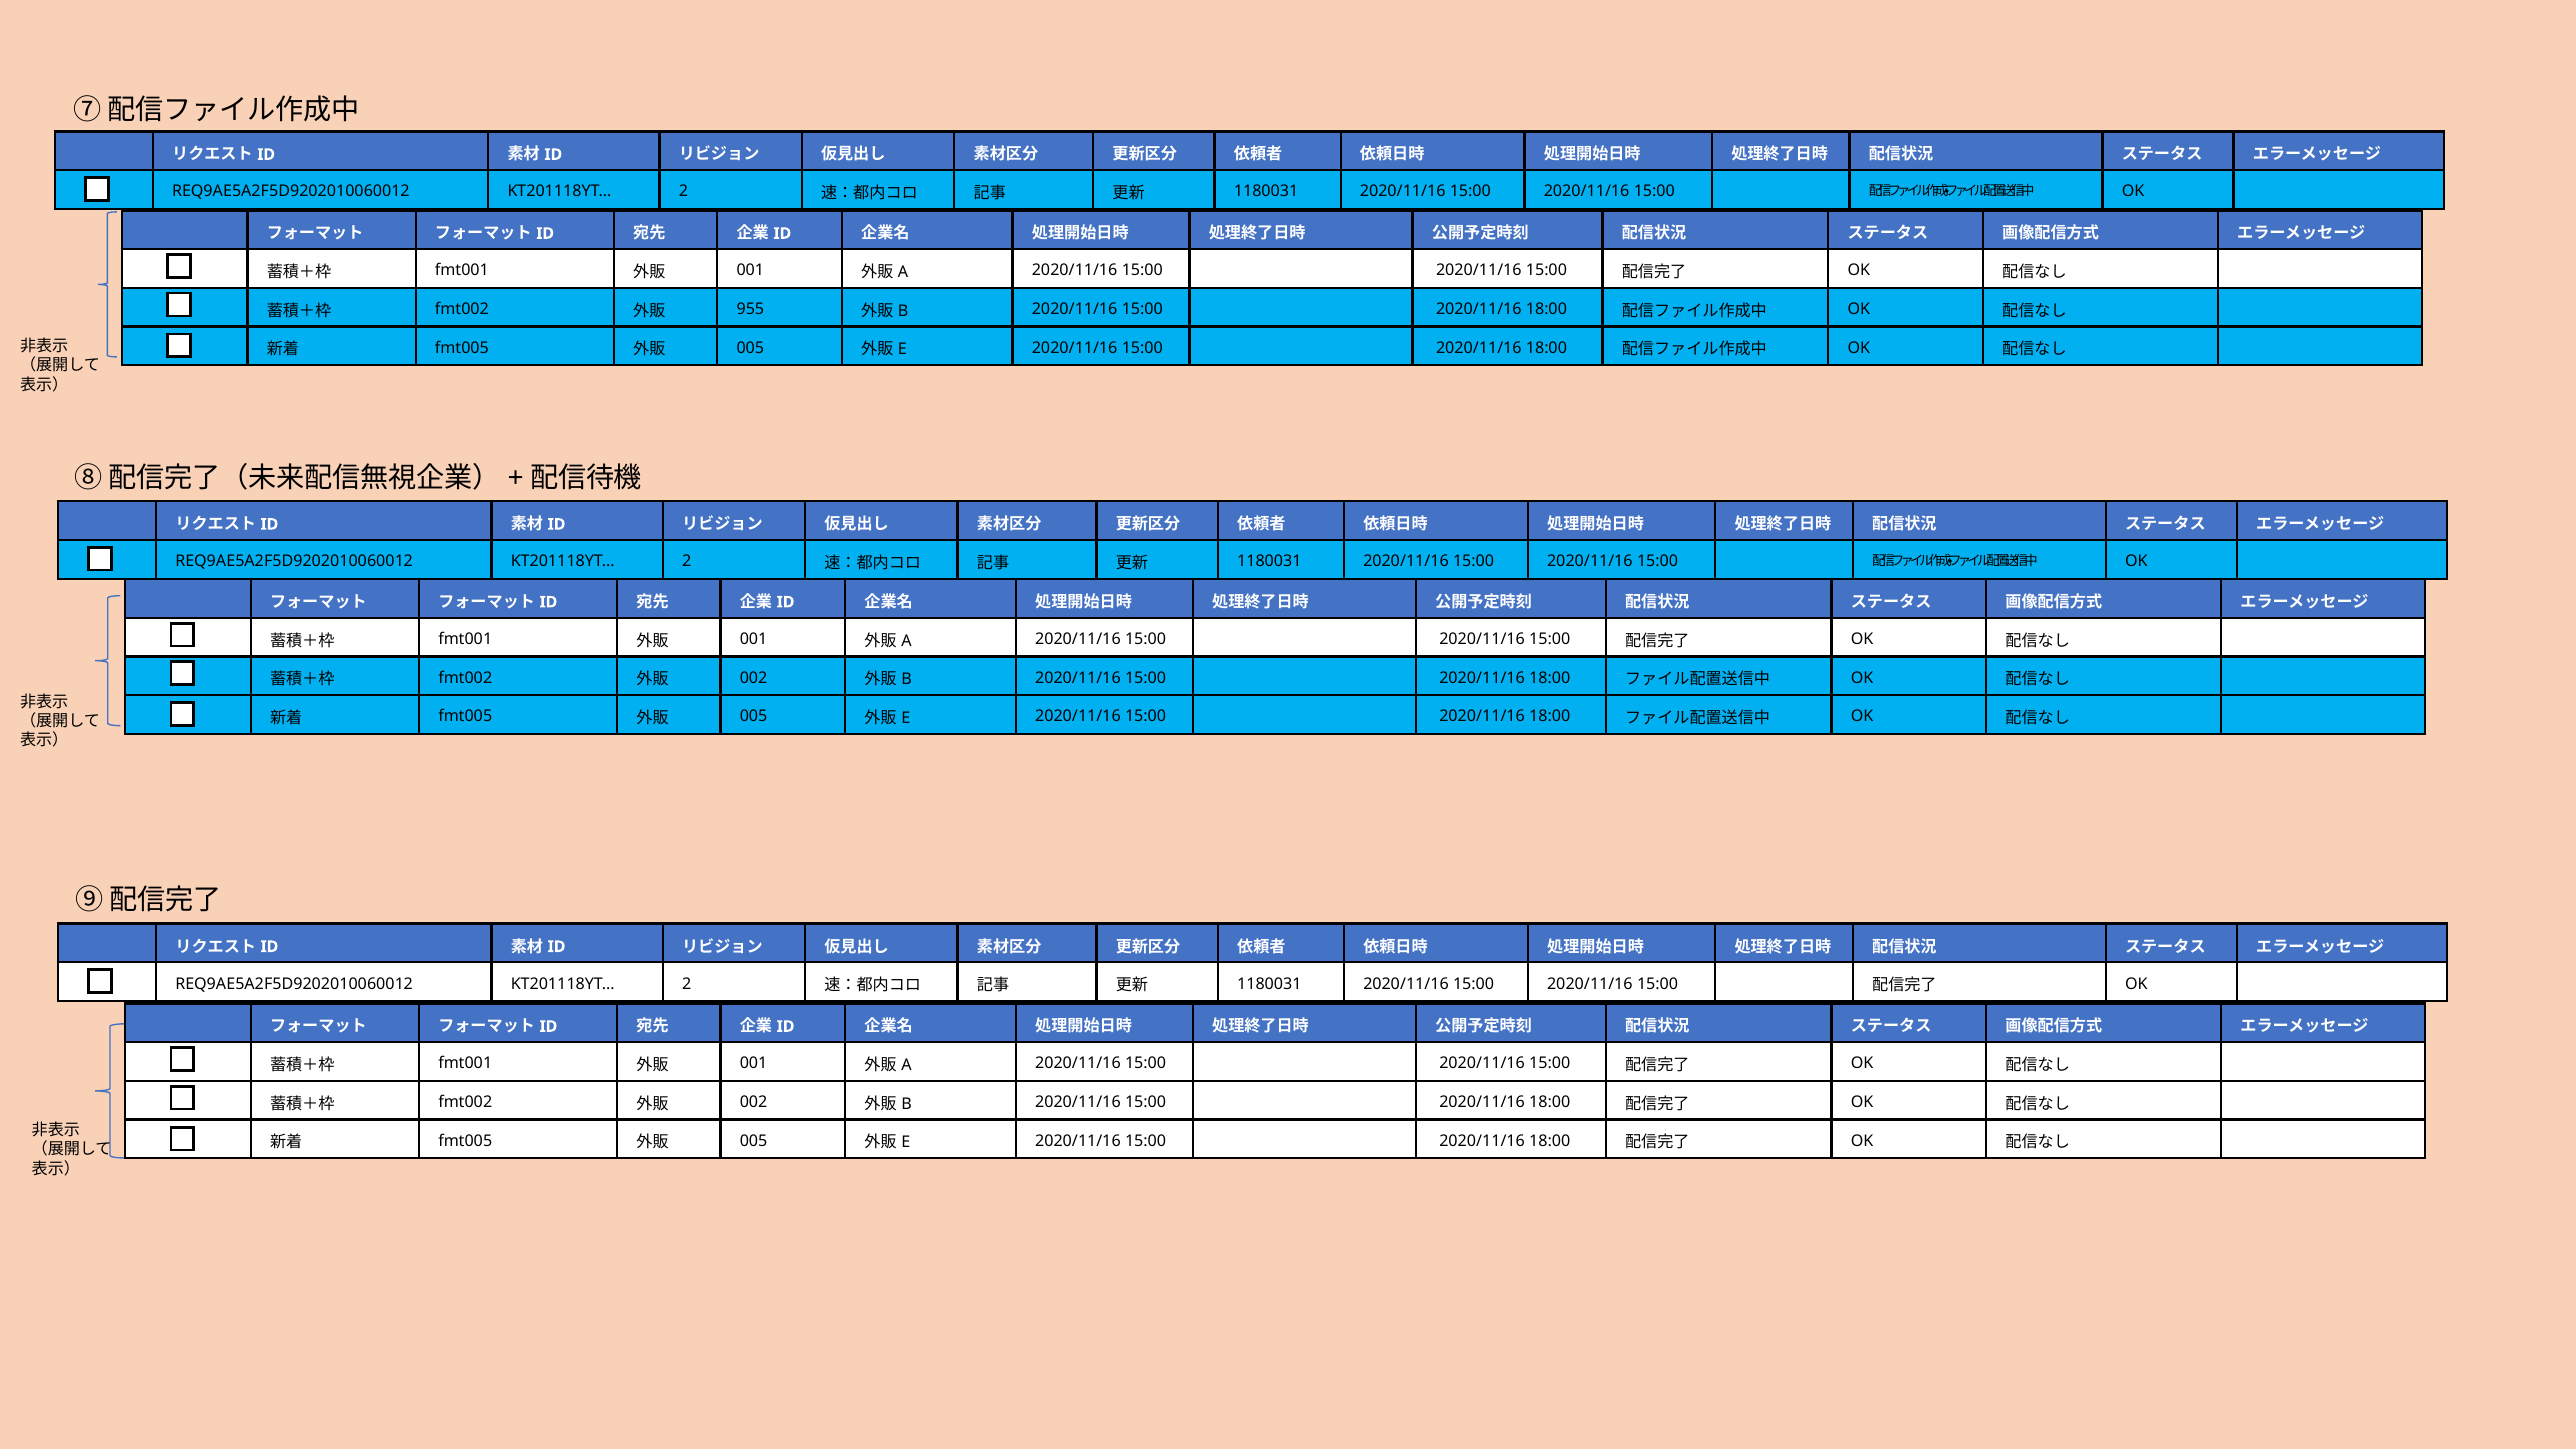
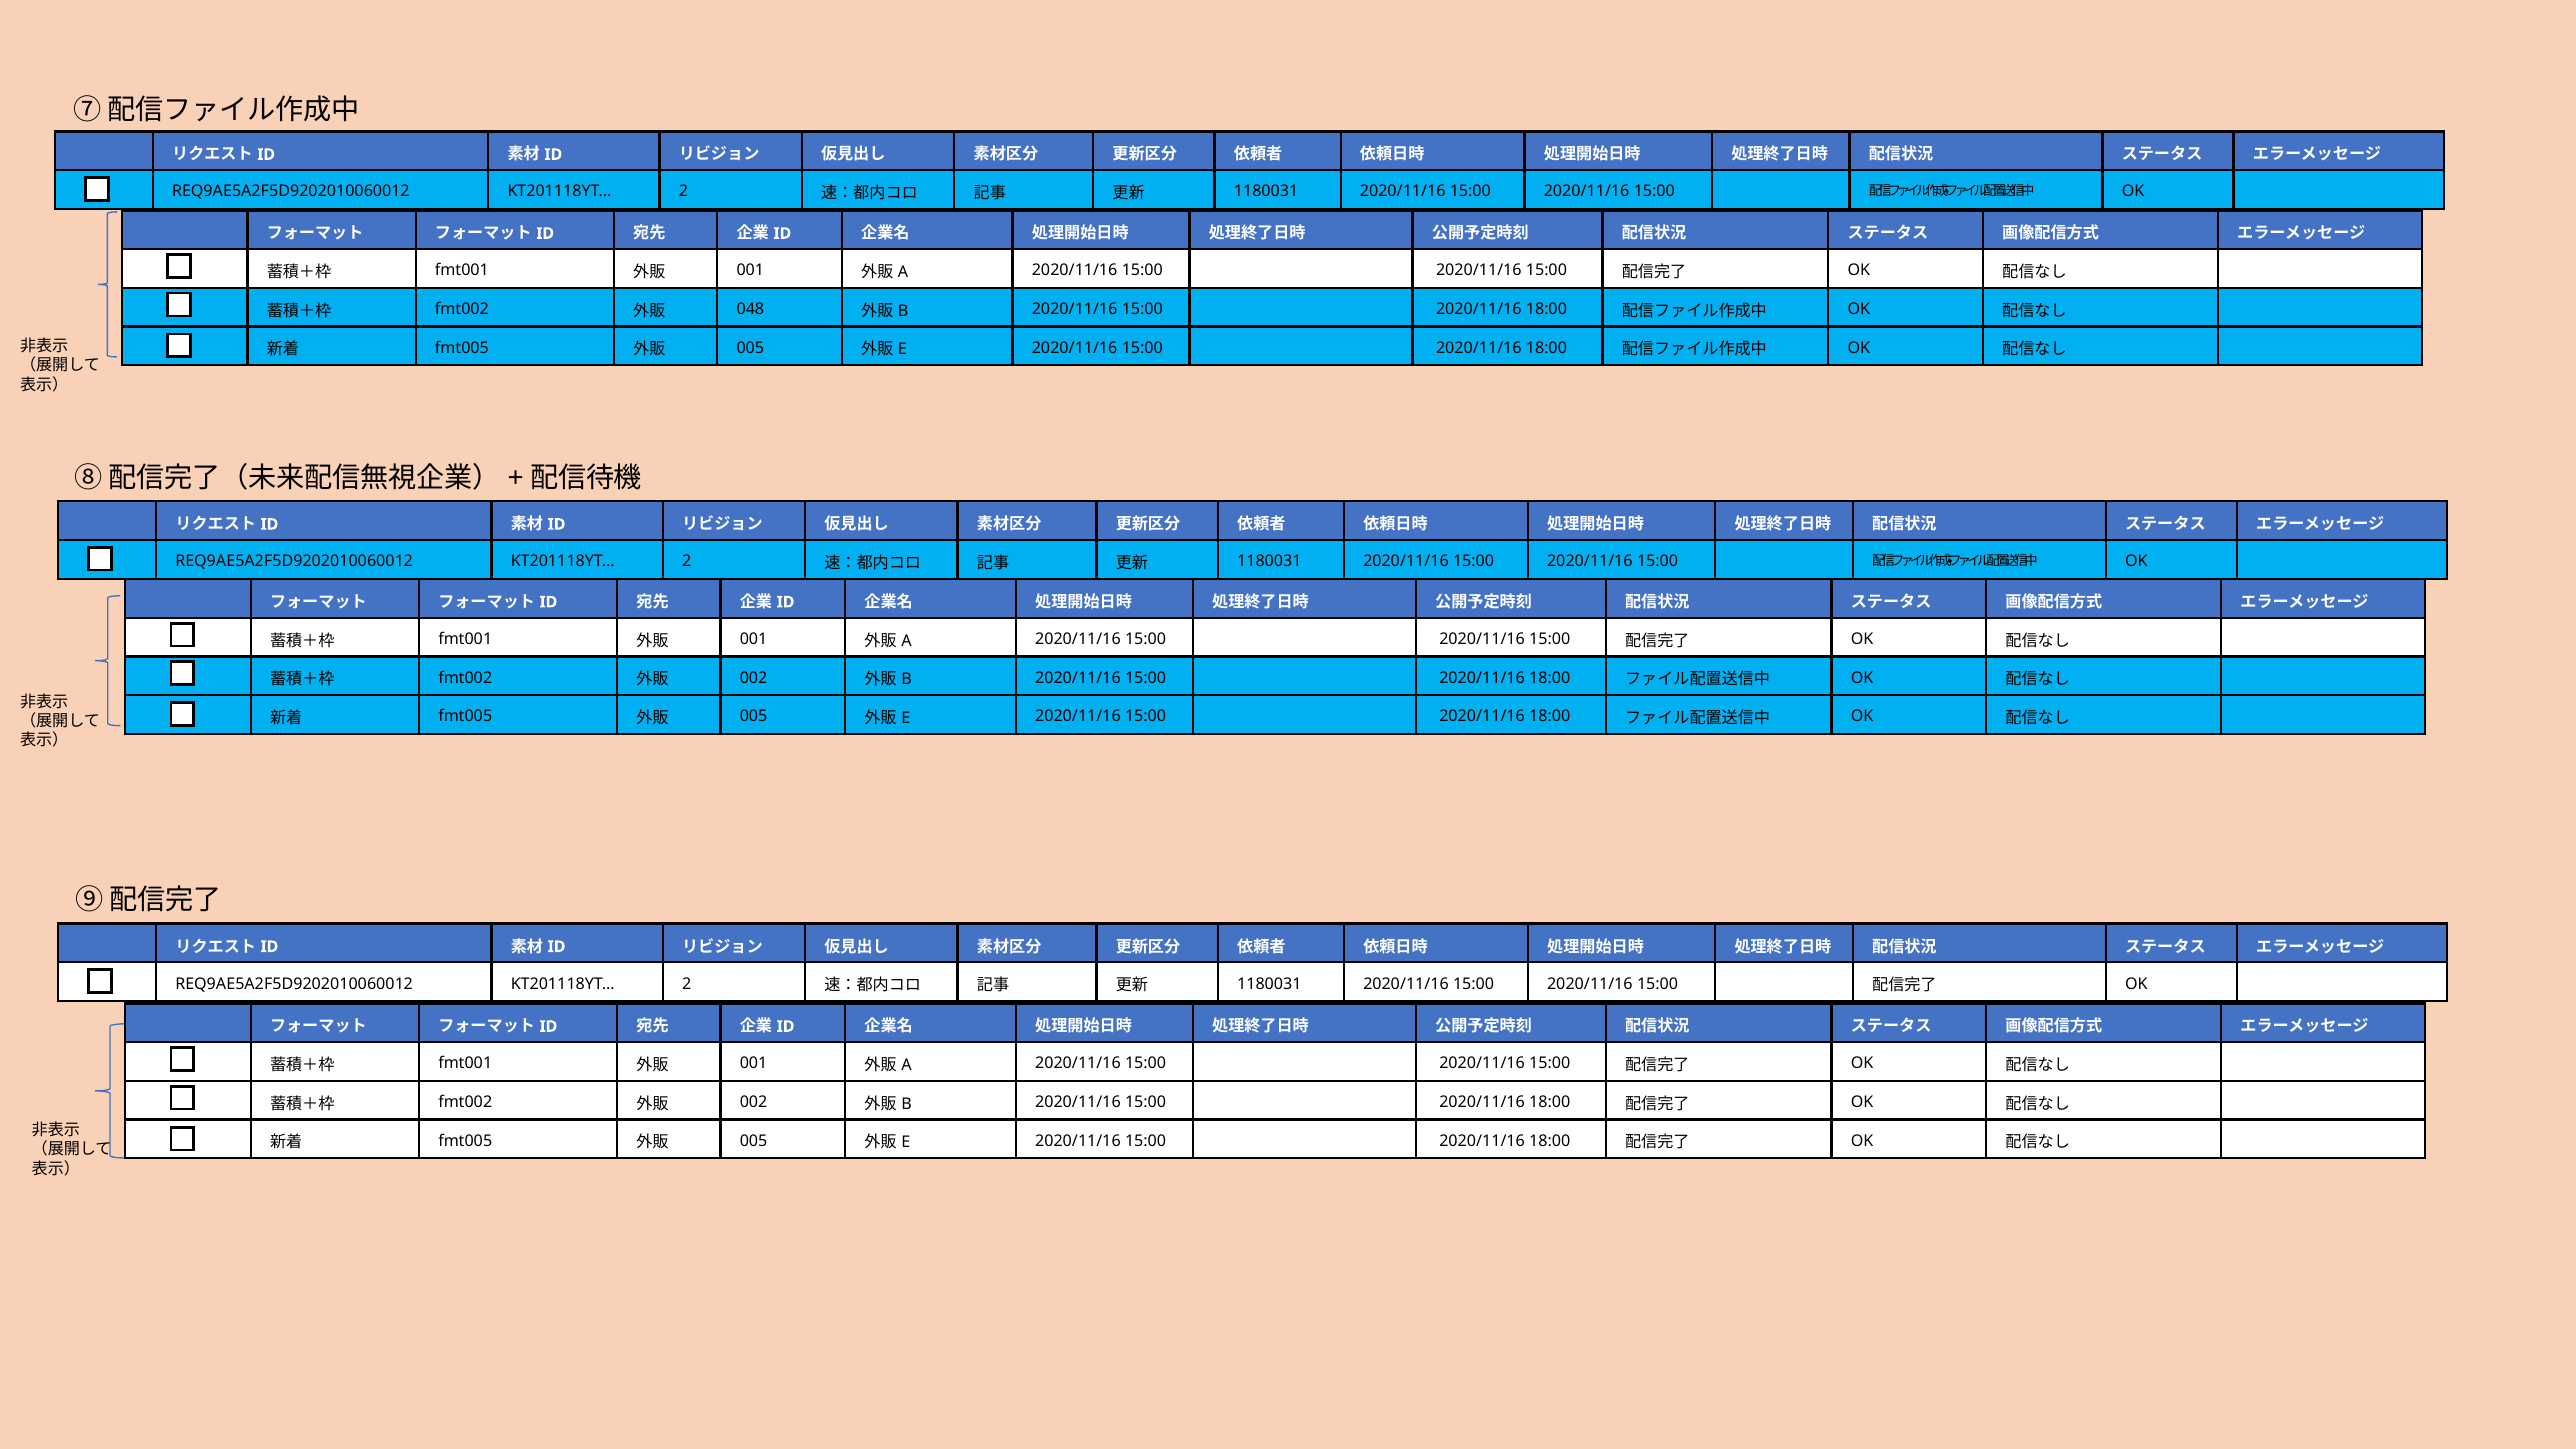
955: 955 -> 048 (750, 309)
